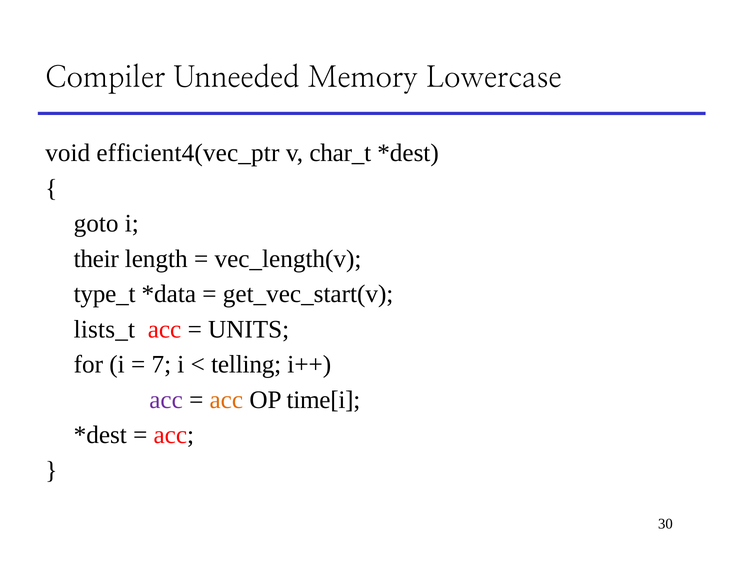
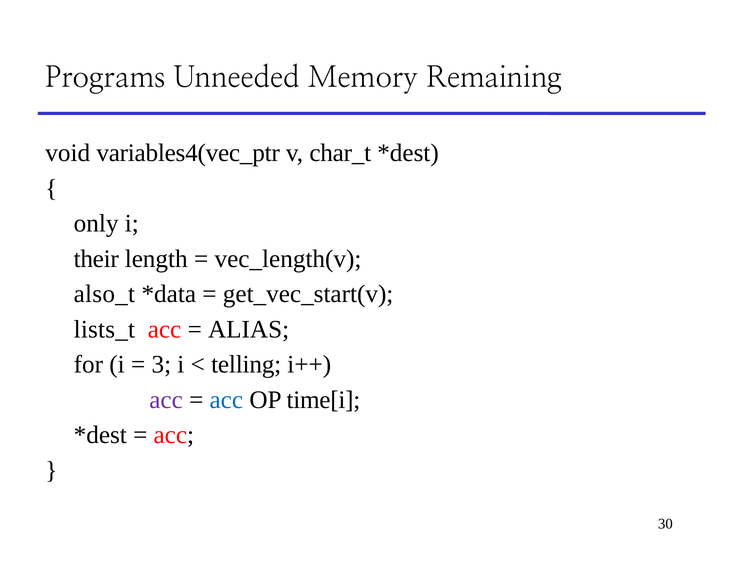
Compiler: Compiler -> Programs (106, 78)
Lowercase: Lowercase -> Remaining (494, 78)
efficient4(vec_ptr: efficient4(vec_ptr -> variables4(vec_ptr (188, 153)
goto: goto -> only (96, 224)
type_t: type_t -> also_t (104, 294)
UNITS: UNITS -> ALIAS (249, 329)
7: 7 -> 3 (161, 365)
acc colour: orange -> blue (226, 400)
